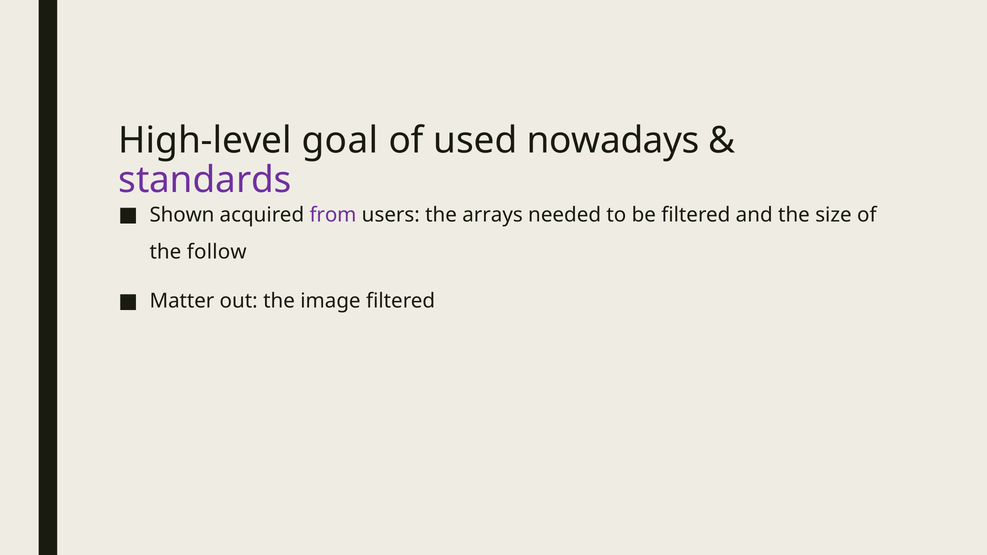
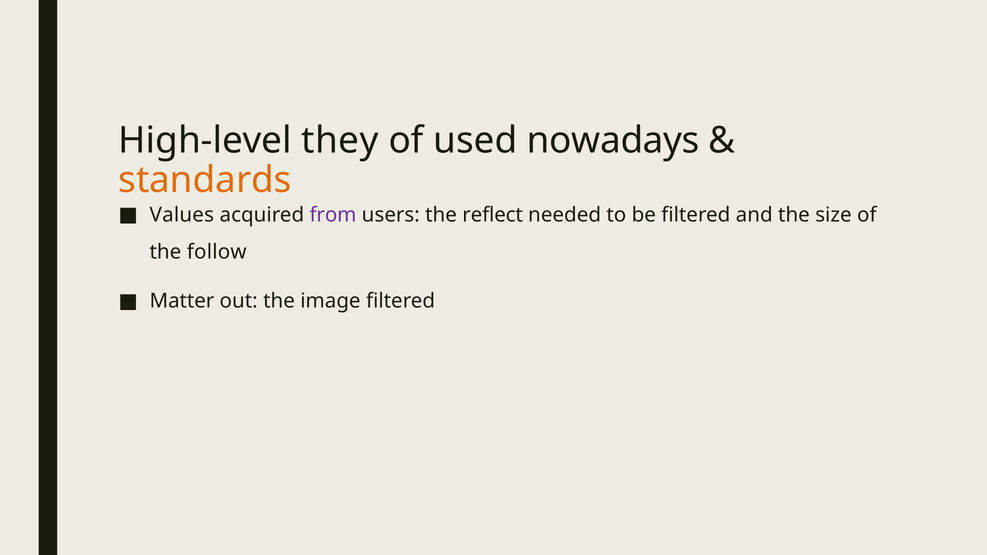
goal: goal -> they (340, 141)
standards colour: purple -> orange (205, 180)
Shown: Shown -> Values (182, 215)
arrays: arrays -> reflect (493, 215)
